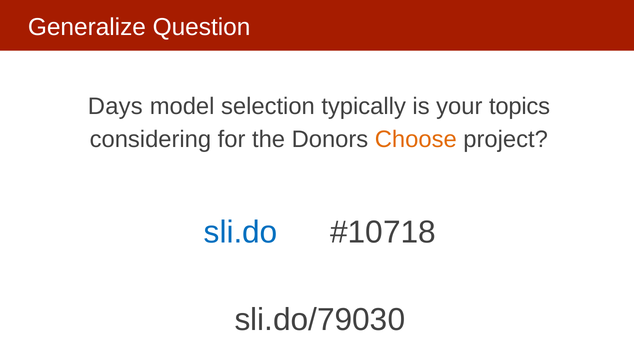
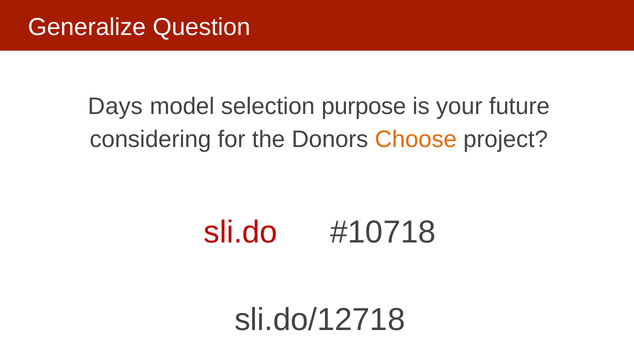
typically: typically -> purpose (364, 106)
topics: topics -> future (519, 106)
sli.do colour: blue -> red (241, 232)
sli.do/79030: sli.do/79030 -> sli.do/12718 (320, 319)
